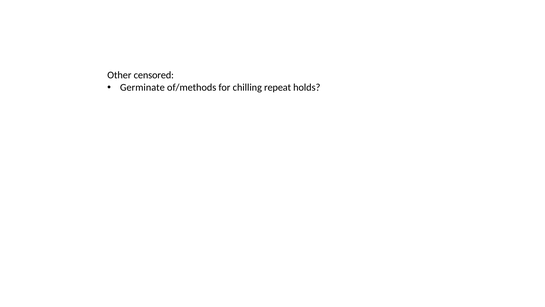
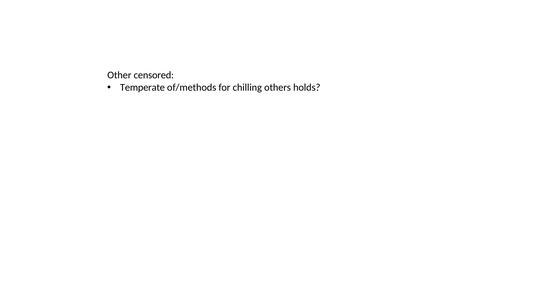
Germinate: Germinate -> Temperate (142, 87)
repeat: repeat -> others (278, 87)
